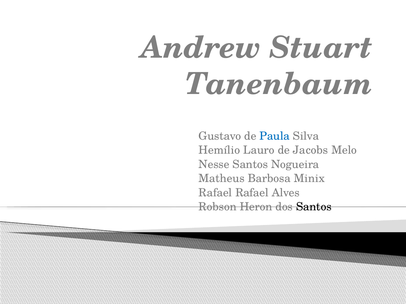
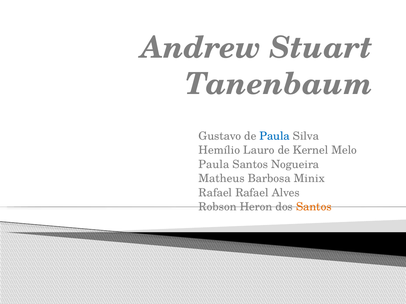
Jacobs: Jacobs -> Kernel (311, 150)
Nesse: Nesse -> Paula (214, 165)
Santos colour: black -> orange (314, 207)
